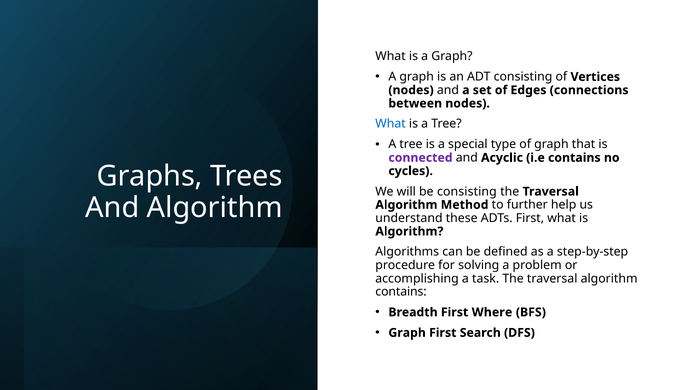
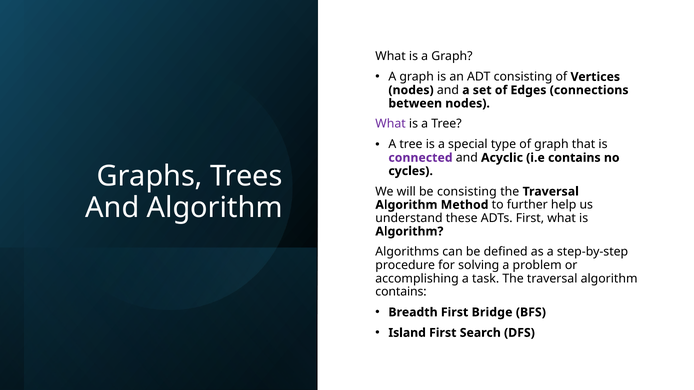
What colour: blue -> purple (391, 124)
Where: Where -> Bridge (492, 313)
Graph: Graph -> Island (407, 333)
